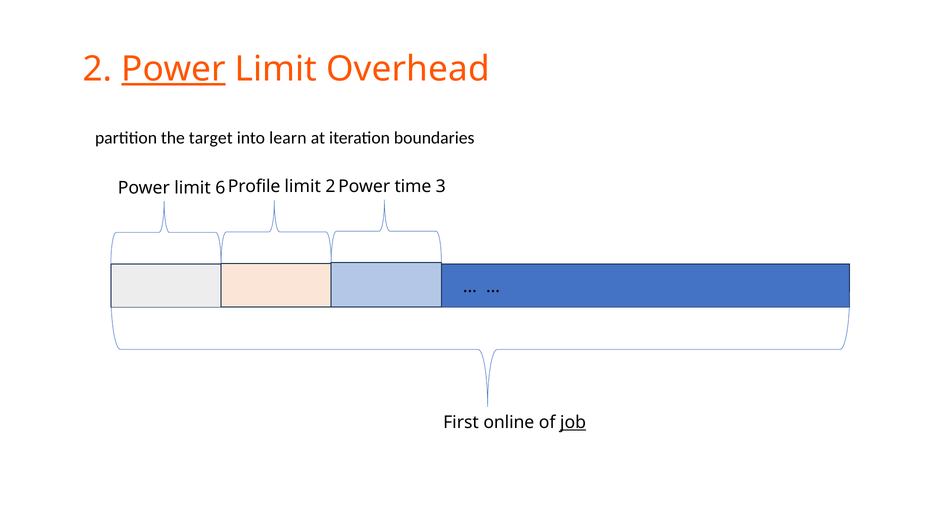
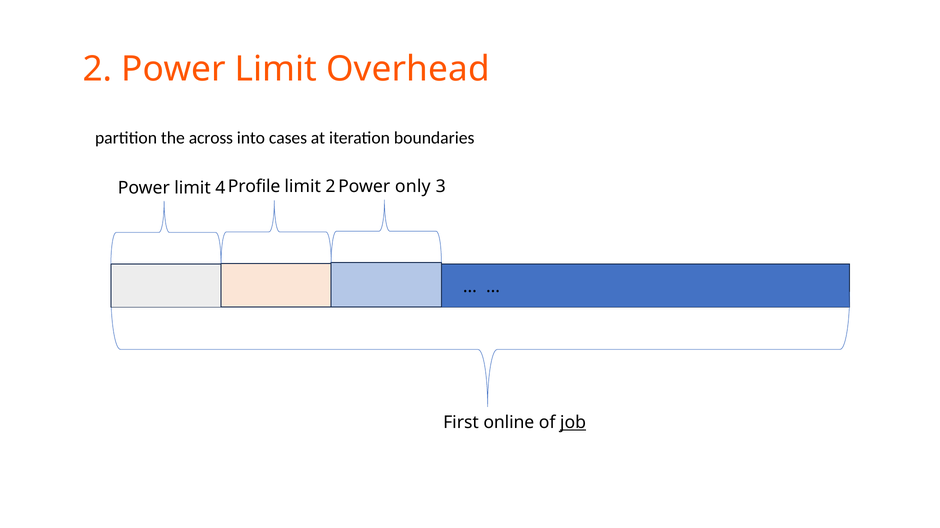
Power underline: present -> none (174, 69)
target: target -> across (211, 138)
learn: learn -> cases (288, 138)
time: time -> only (413, 187)
6: 6 -> 4 (220, 188)
